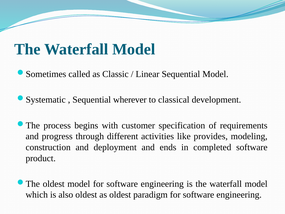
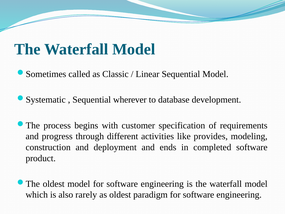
classical: classical -> database (174, 100)
also oldest: oldest -> rarely (86, 195)
